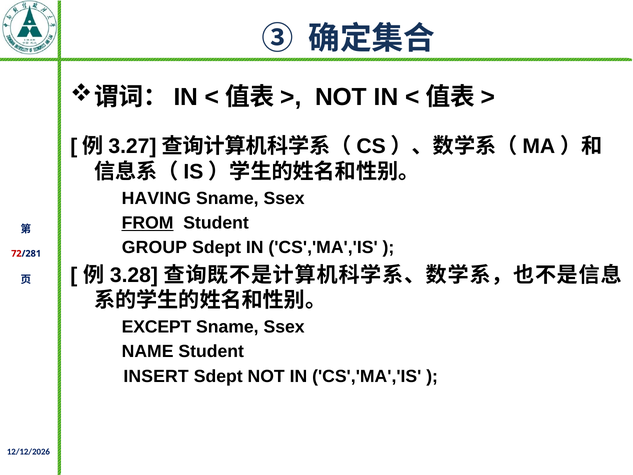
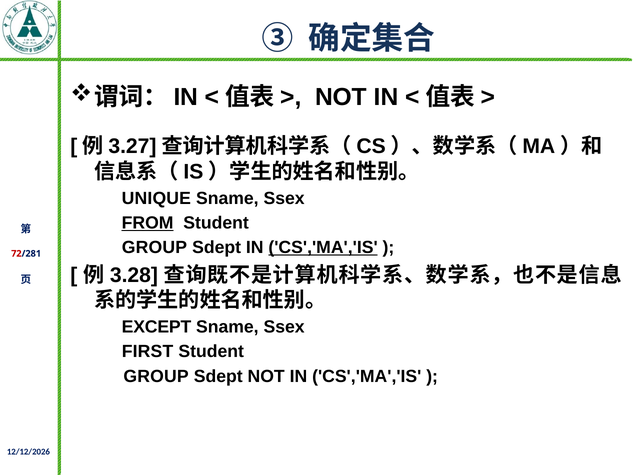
HAVING: HAVING -> UNIQUE (156, 198)
CS','MA','IS underline: none -> present (323, 247)
NAME: NAME -> FIRST (148, 351)
INSERT: INSERT -> GROUP (156, 376)
